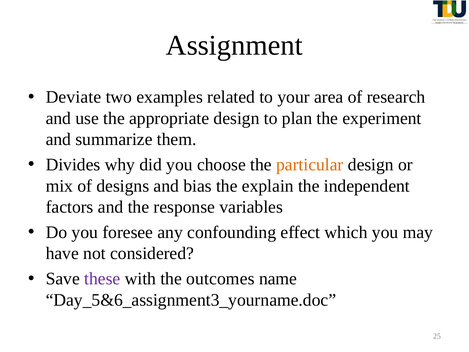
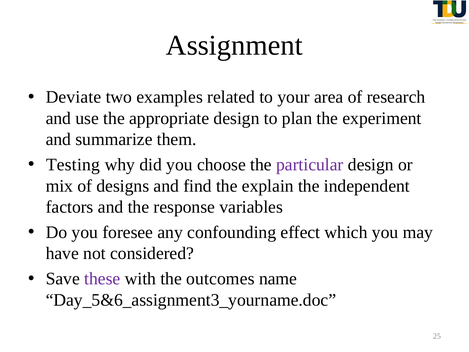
Divides: Divides -> Testing (73, 165)
particular colour: orange -> purple (310, 165)
bias: bias -> find (198, 186)
